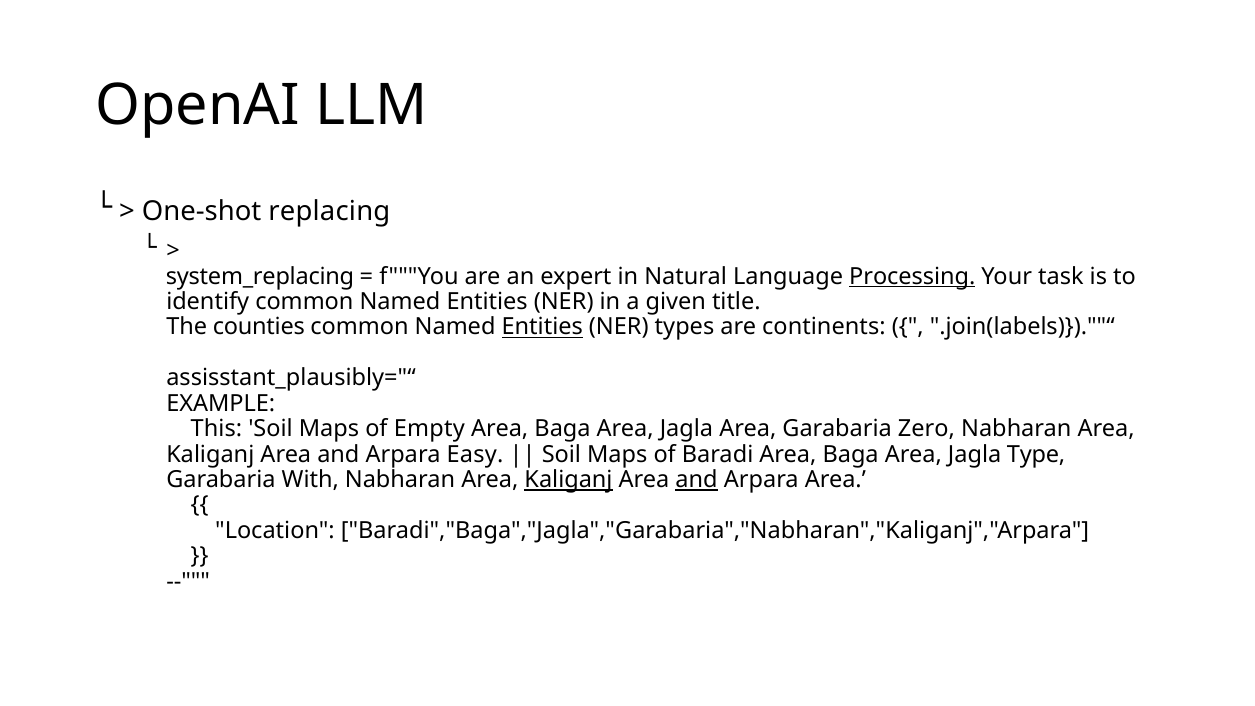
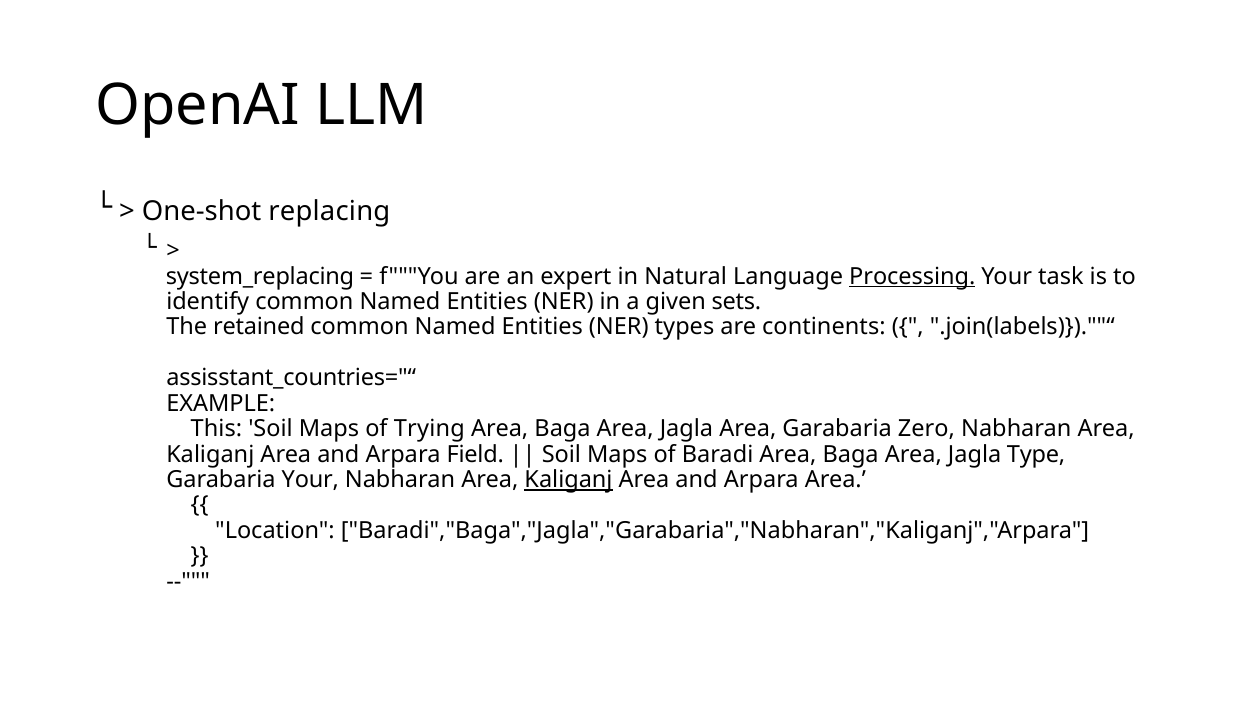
title: title -> sets (736, 302)
counties: counties -> retained (259, 327)
Entities underline: present -> none (542, 327)
assisstant_plausibly="“: assisstant_plausibly="“ -> assisstant_countries="“ (291, 378)
Empty: Empty -> Trying (429, 429)
Easy: Easy -> Field (475, 454)
Garabaria With: With -> Your (310, 480)
and underline: present -> none (697, 480)
